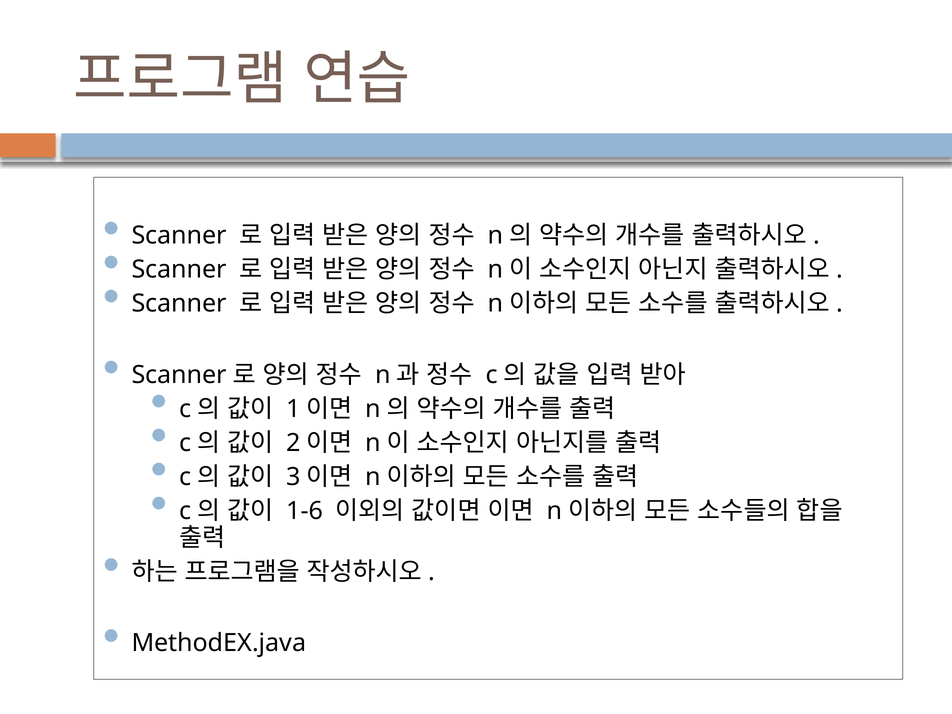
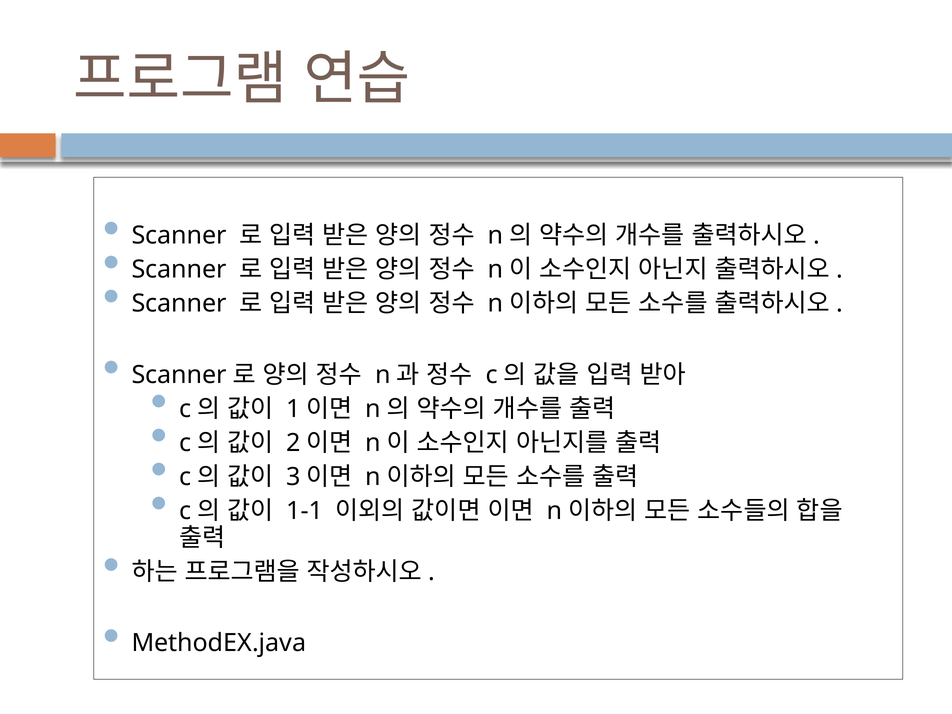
1-6: 1-6 -> 1-1 (305, 511)
